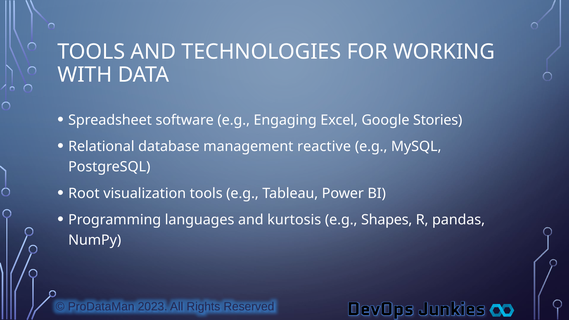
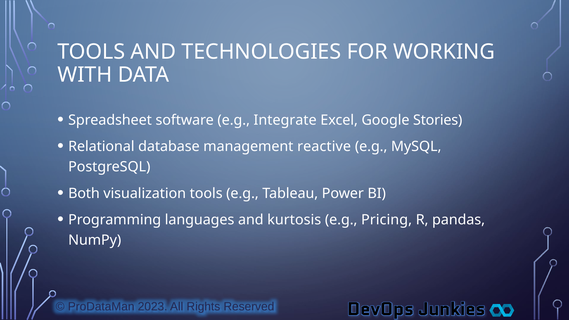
Engaging: Engaging -> Integrate (285, 120)
Root: Root -> Both (84, 193)
Shapes: Shapes -> Pricing (387, 220)
